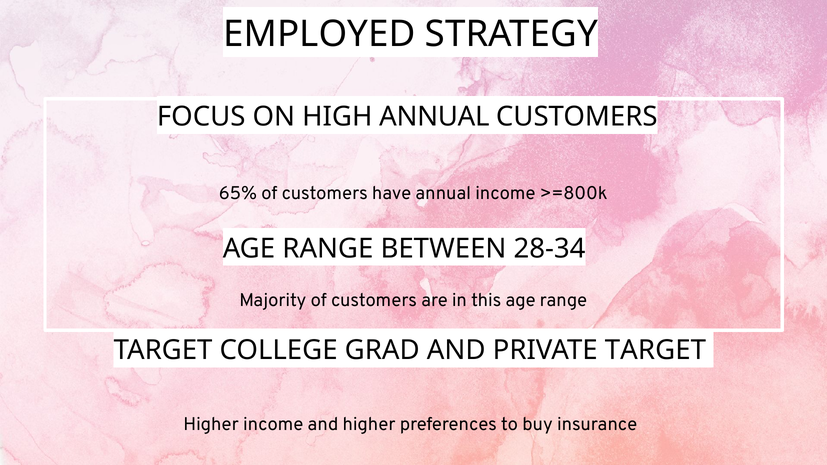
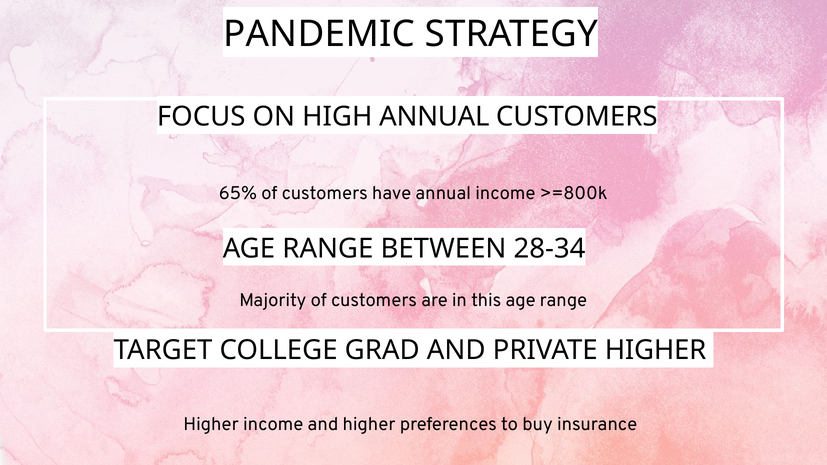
EMPLOYED: EMPLOYED -> PANDEMIC (319, 34)
PRIVATE TARGET: TARGET -> HIGHER (656, 350)
